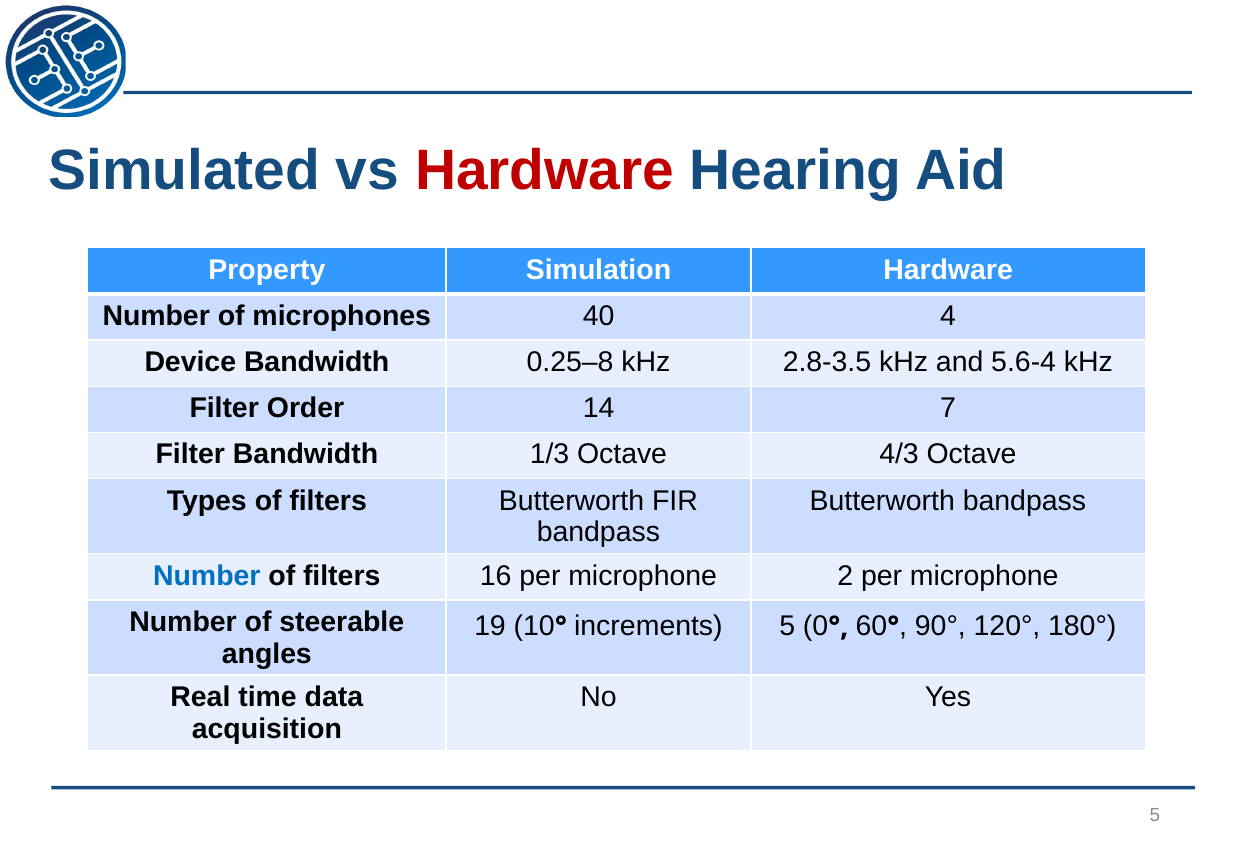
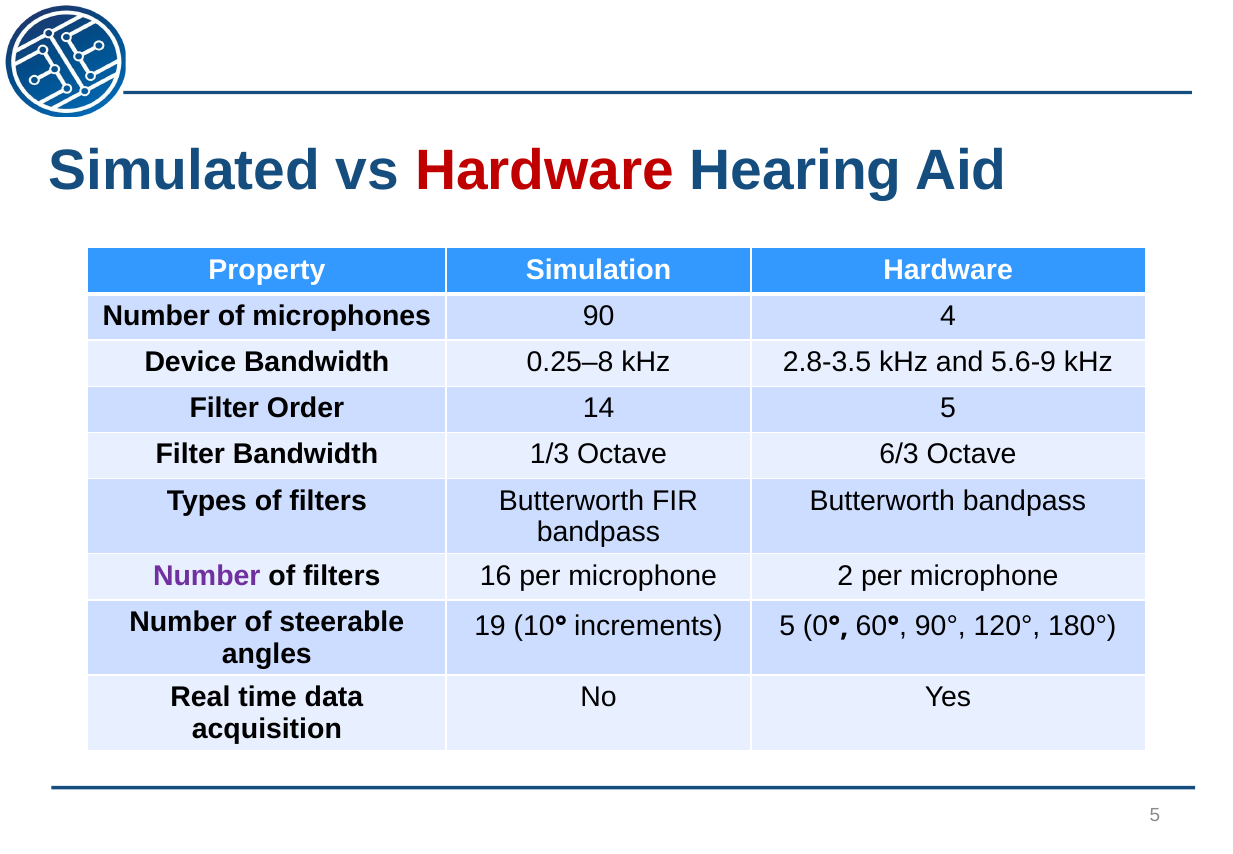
40: 40 -> 90 (599, 316)
5.6-4: 5.6-4 -> 5.6-9 (1024, 362)
14 7: 7 -> 5 (948, 408)
4/3: 4/3 -> 6/3 (899, 454)
Number colour: blue -> purple (207, 576)
